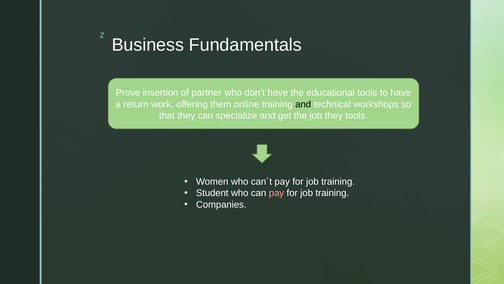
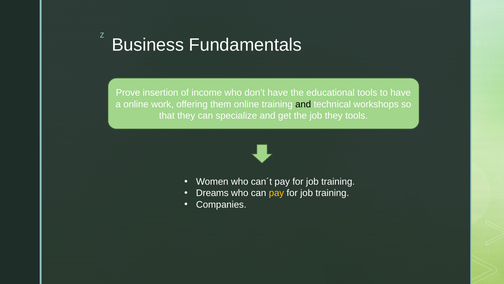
partner: partner -> income (207, 93)
a return: return -> online (136, 104)
Student: Student -> Dreams (212, 193)
pay colour: pink -> yellow (276, 193)
